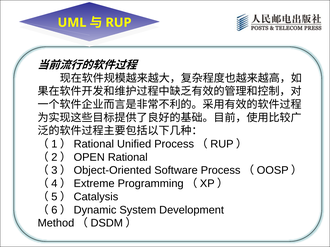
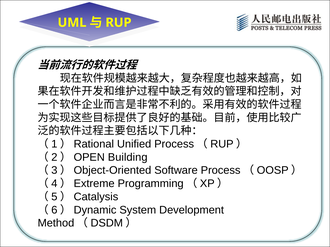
Rational: Rational -> Building (128, 158)
